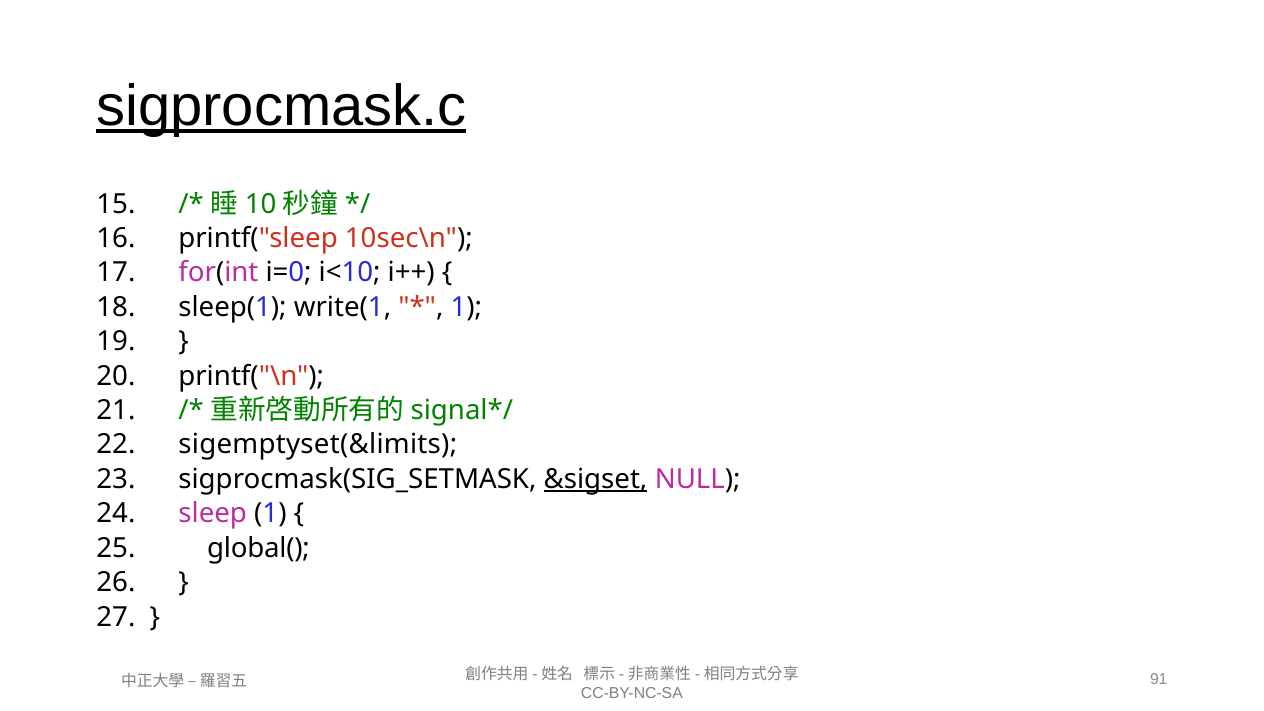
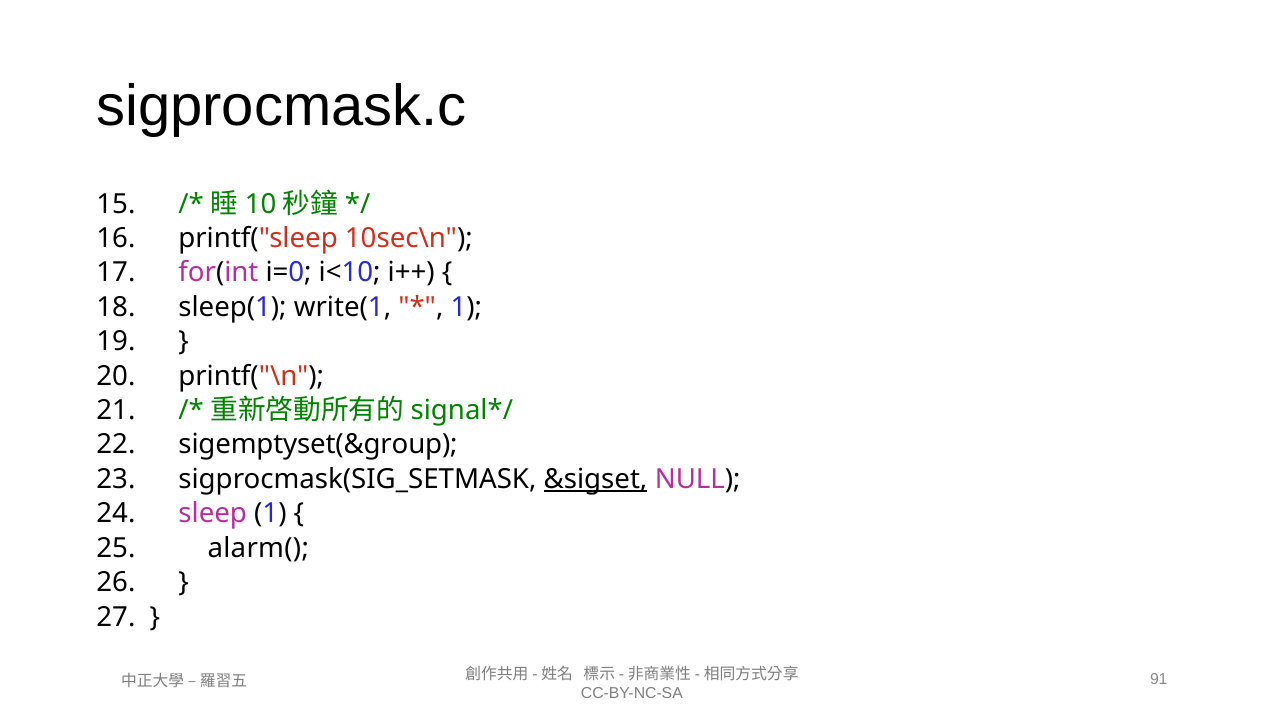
sigprocmask.c underline: present -> none (281, 106)
sigemptyset(&limits: sigemptyset(&limits -> sigemptyset(&group (318, 445)
global(: global( -> alarm( (258, 548)
